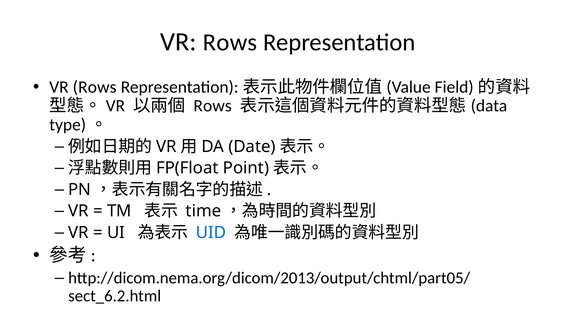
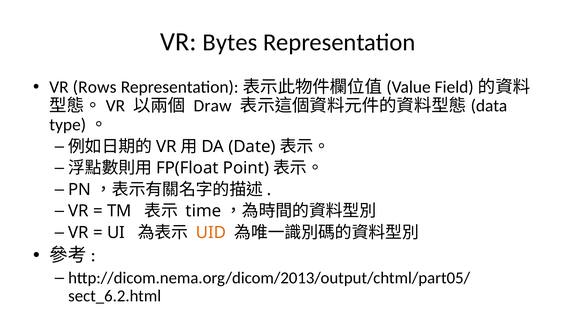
Rows: Rows -> Bytes (230, 42)
Rows: Rows -> Draw (213, 106)
UID colour: blue -> orange (211, 233)
